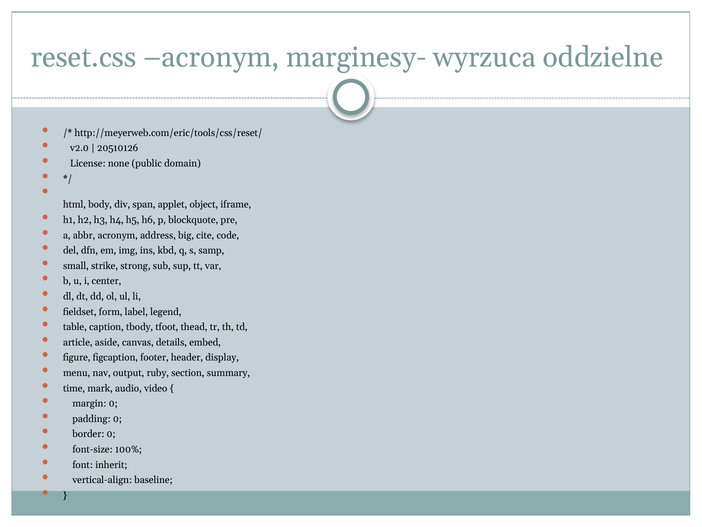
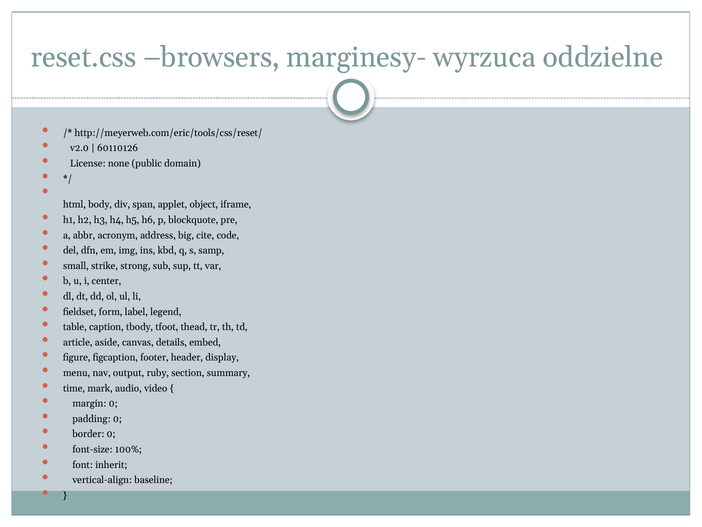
reset.css acronym: acronym -> browsers (211, 57)
20510126: 20510126 -> 60110126 (118, 148)
